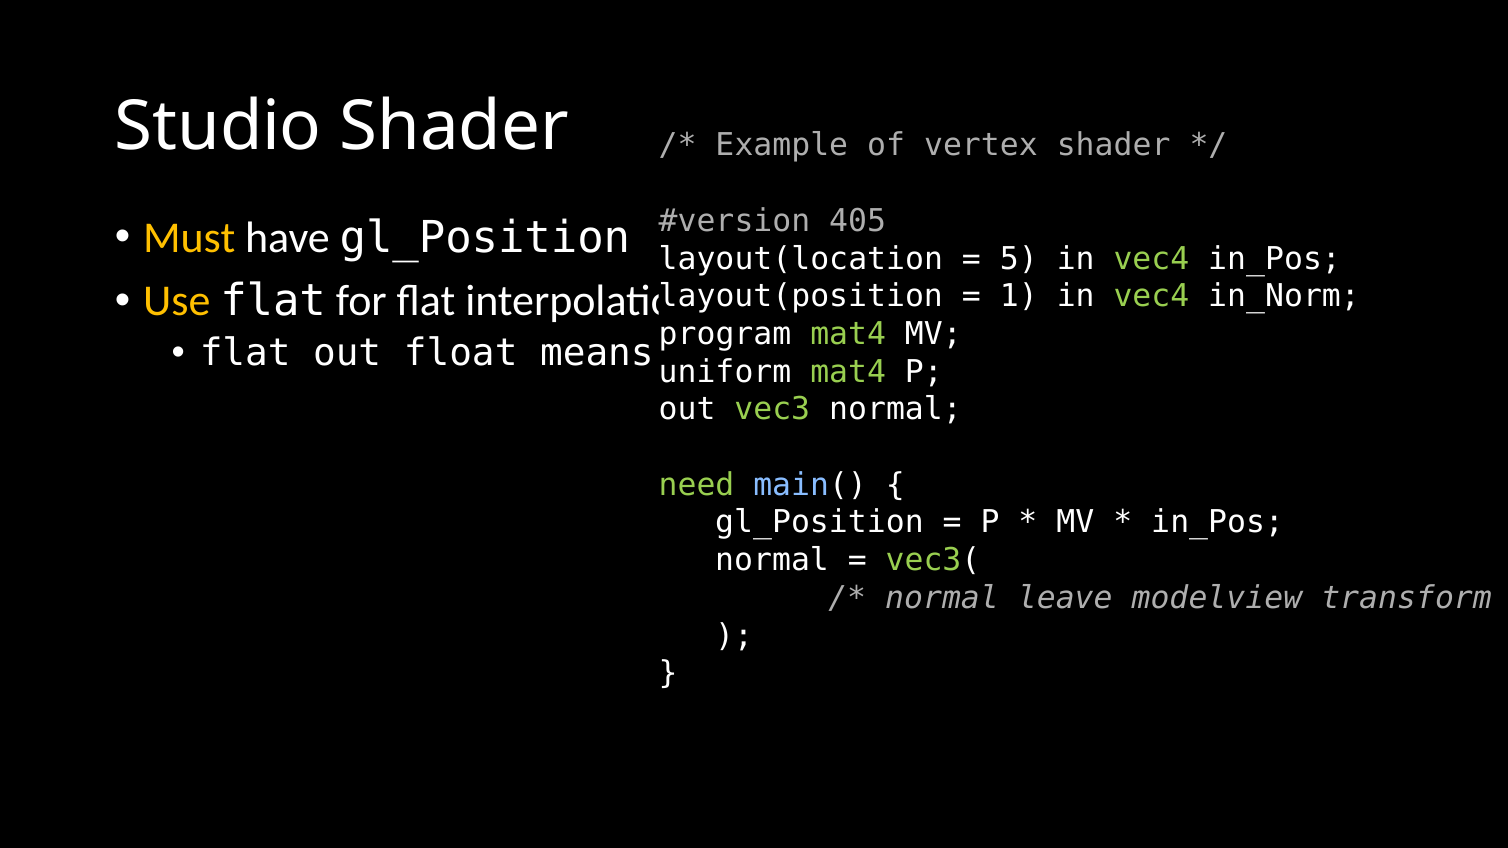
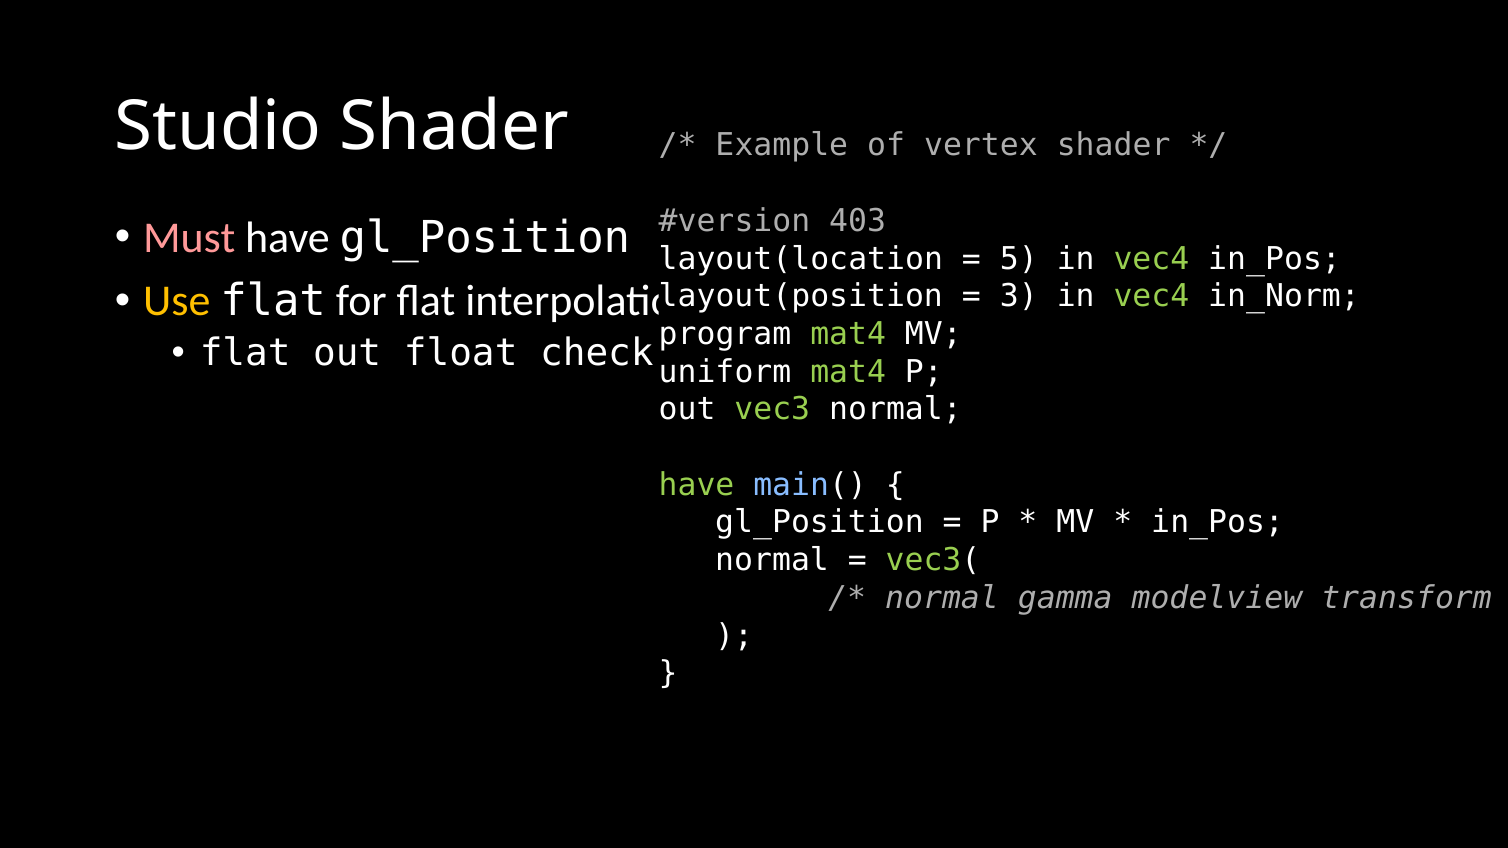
405: 405 -> 403 (858, 221)
Must colour: yellow -> pink (189, 238)
1: 1 -> 3 (1019, 296)
means: means -> check (597, 353)
need: need -> have (697, 485)
leave: leave -> gamma (1065, 598)
